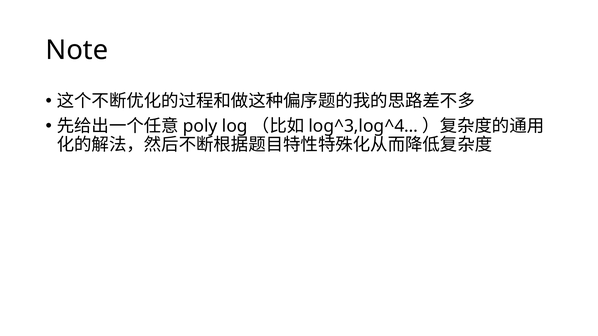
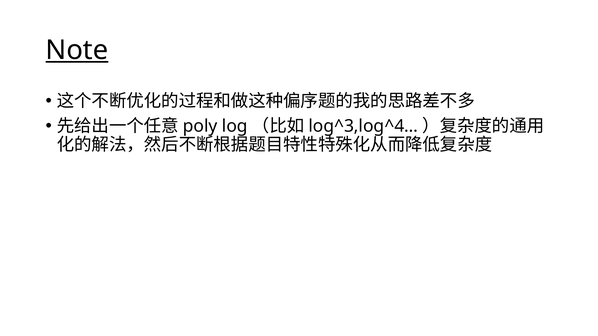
Note underline: none -> present (77, 50)
